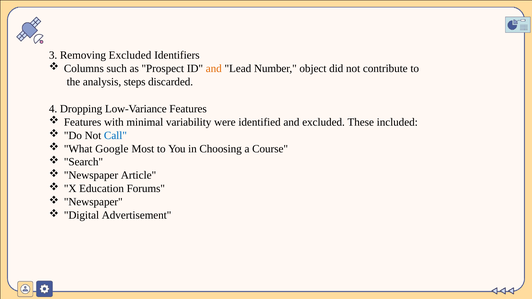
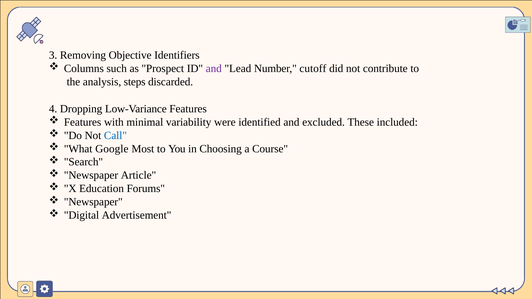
Removing Excluded: Excluded -> Objective (130, 55)
and colour: orange -> purple (214, 68)
object: object -> cutoff (313, 68)
